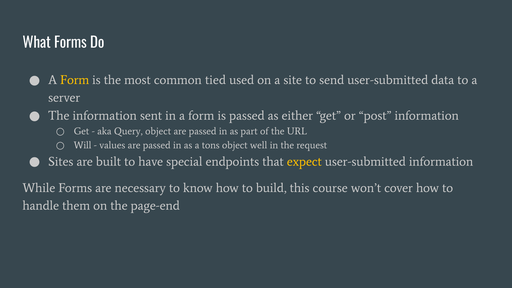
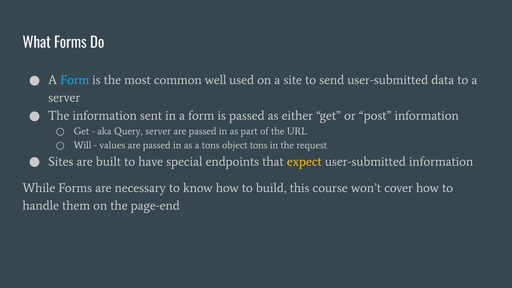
Form colour: yellow -> light blue (75, 80)
tied: tied -> well (216, 80)
Query object: object -> server (158, 131)
object well: well -> tons (259, 145)
